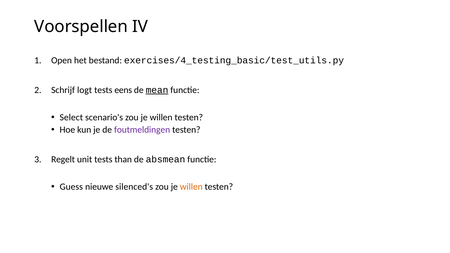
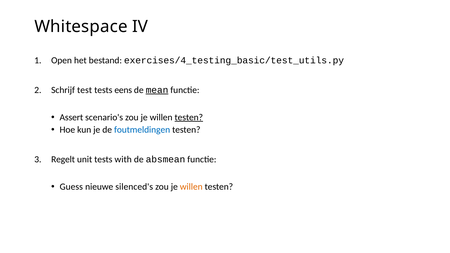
Voorspellen: Voorspellen -> Whitespace (81, 27)
logt: logt -> test (85, 90)
Select: Select -> Assert (71, 117)
testen underline: none -> present (189, 117)
foutmeldingen colour: purple -> blue (142, 130)
than: than -> with (123, 160)
